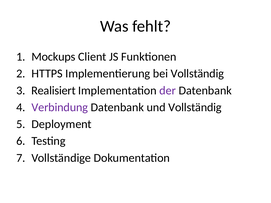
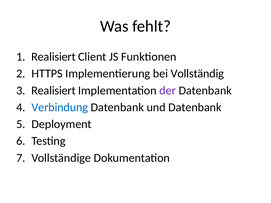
Mockups: Mockups -> Realisiert (53, 57)
Verbindung colour: purple -> blue (60, 107)
und Vollständig: Vollständig -> Datenbank (195, 107)
